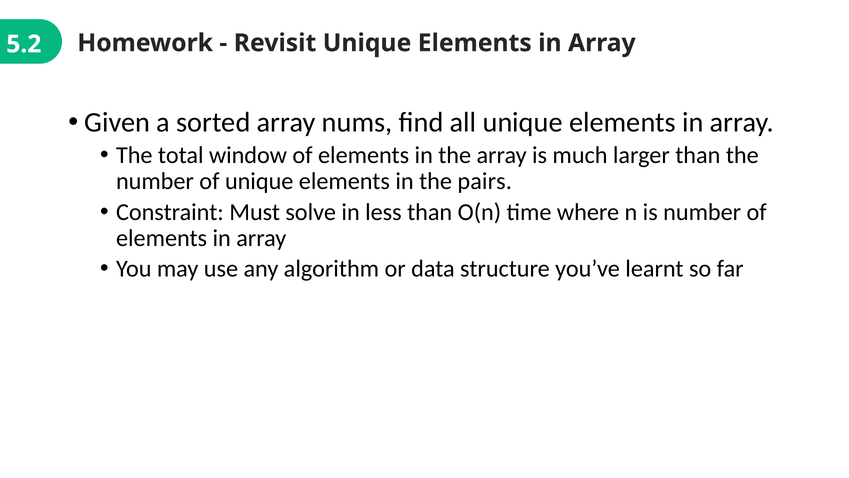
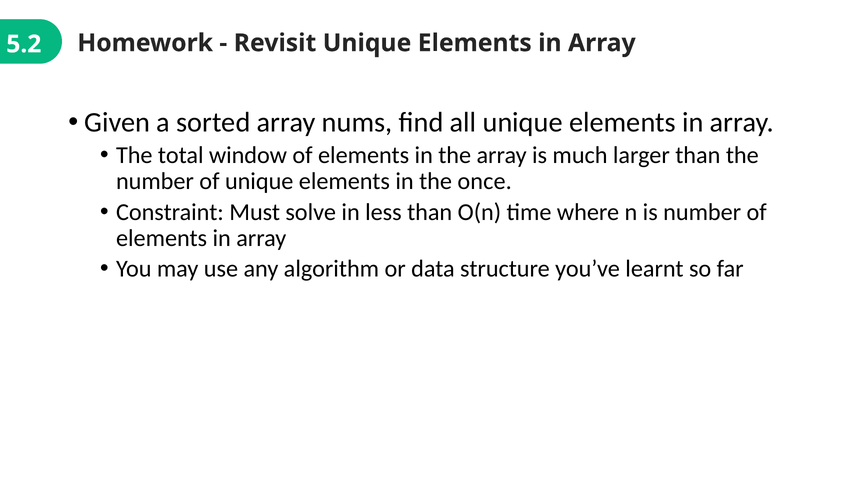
pairs: pairs -> once (485, 181)
